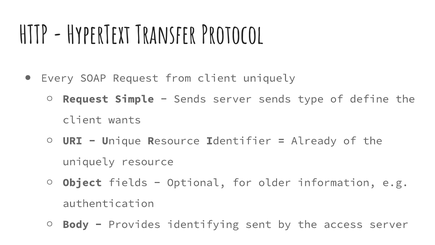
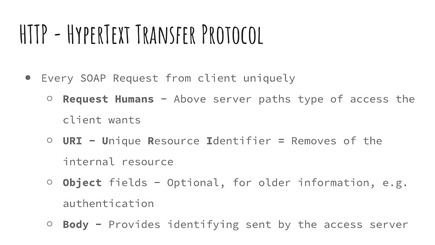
Simple: Simple -> Humans (134, 99)
Sends: Sends -> Above (190, 99)
server sends: sends -> paths (275, 99)
of define: define -> access (369, 99)
Already: Already -> Removes (314, 141)
uniquely: uniquely -> internal (89, 161)
